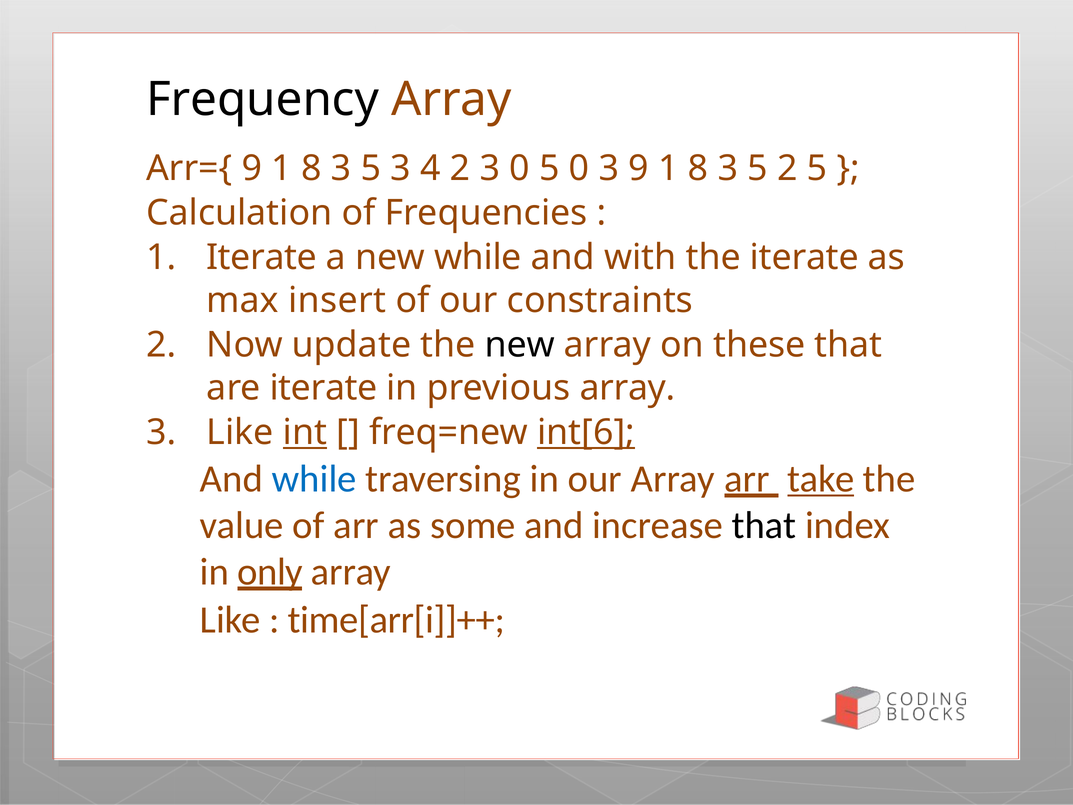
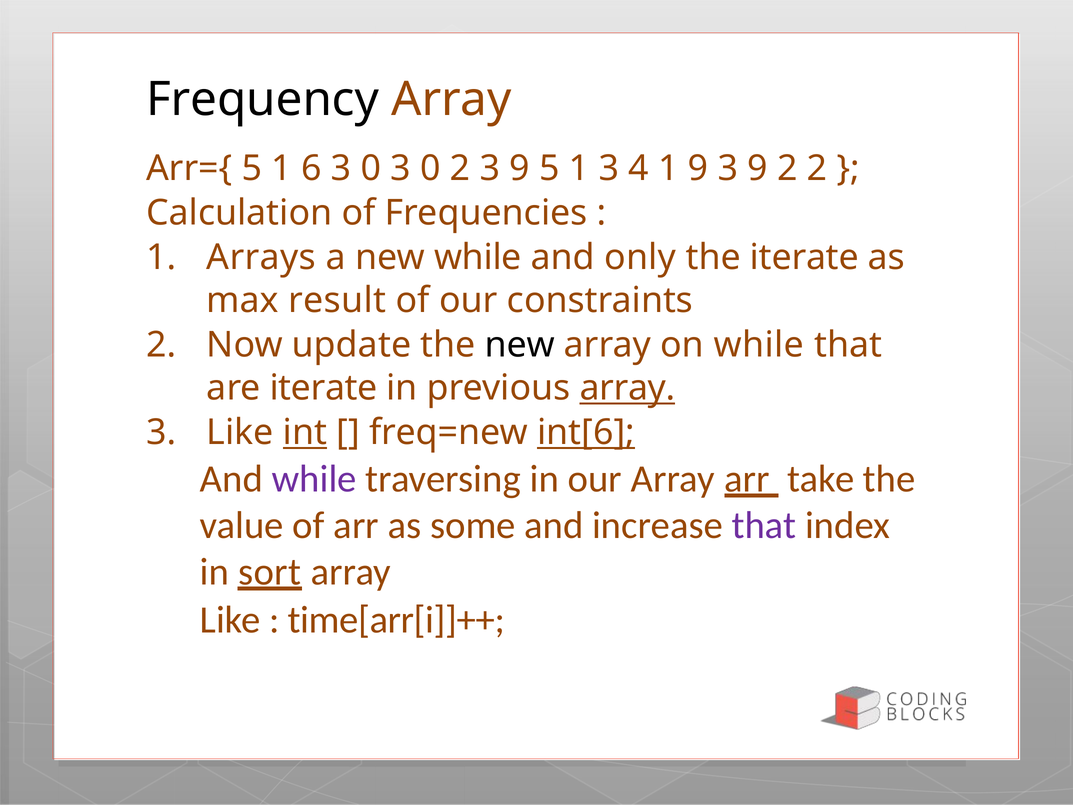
Arr={ 9: 9 -> 5 (252, 169)
8: 8 -> 6 (311, 169)
5: 5 -> 0 (371, 169)
4: 4 -> 0 (430, 169)
2 3 0: 0 -> 9 (520, 169)
0: 0 -> 1 (579, 169)
3 9: 9 -> 4 (639, 169)
8: 8 -> 9 (698, 169)
5: 5 -> 9 (758, 169)
2 5: 5 -> 2 (817, 169)
1 Iterate: Iterate -> Arrays (261, 257)
with: with -> only (640, 257)
insert: insert -> result (337, 300)
on these: these -> while (759, 345)
array underline: none -> present (628, 388)
while colour: blue -> purple (314, 479)
take underline: present -> none (821, 479)
that colour: black -> purple (764, 525)
only: only -> sort (270, 572)
